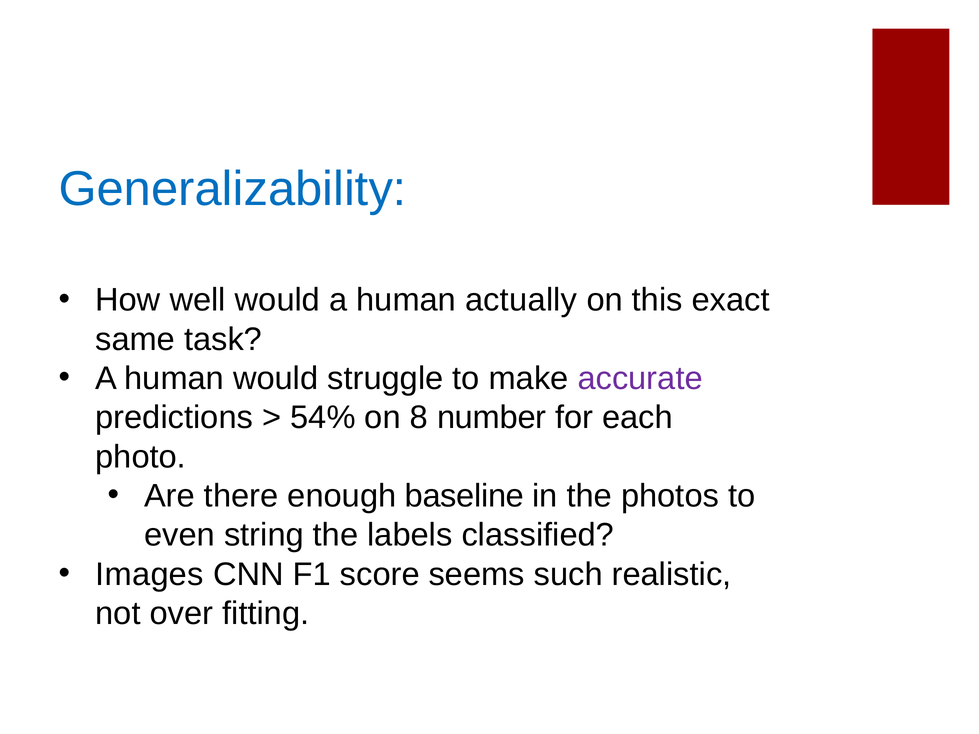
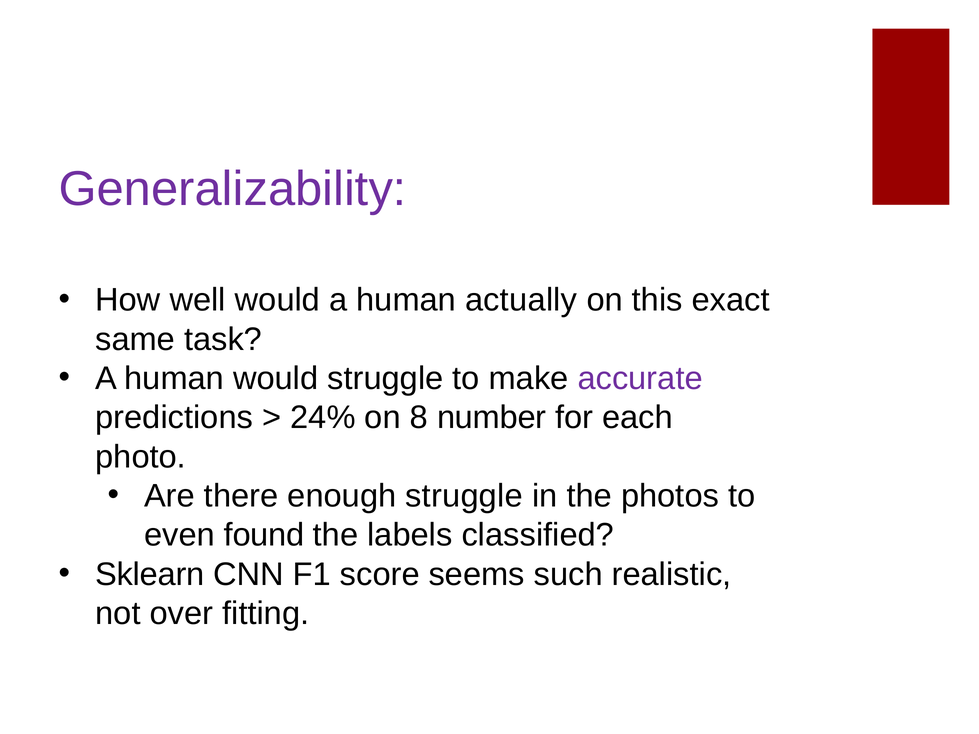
Generalizability colour: blue -> purple (233, 189)
54%: 54% -> 24% (323, 418)
enough baseline: baseline -> struggle (464, 496)
string: string -> found (264, 535)
Images: Images -> Sklearn (150, 574)
